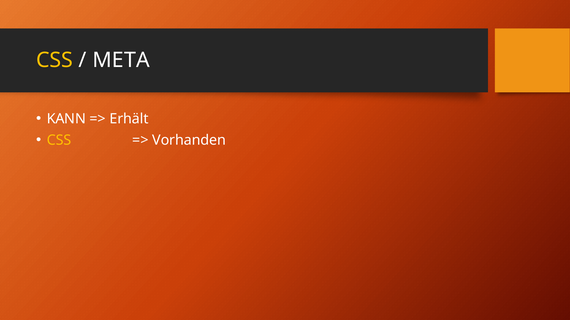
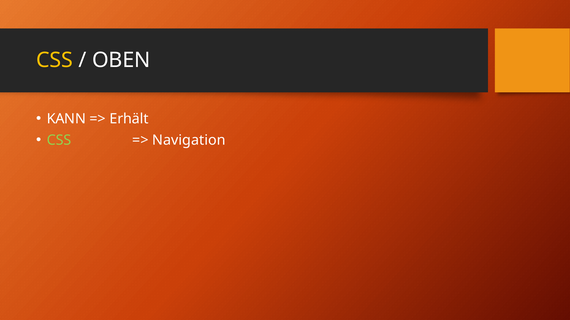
META: META -> OBEN (121, 60)
CSS colour: yellow -> light green (59, 140)
Vorhanden: Vorhanden -> Navigation (189, 140)
